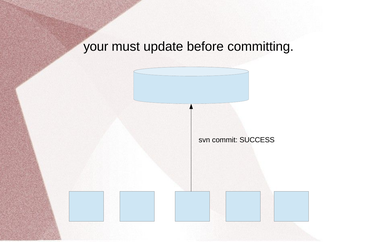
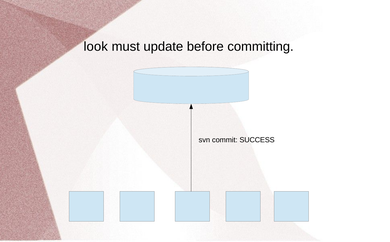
your: your -> look (96, 46)
